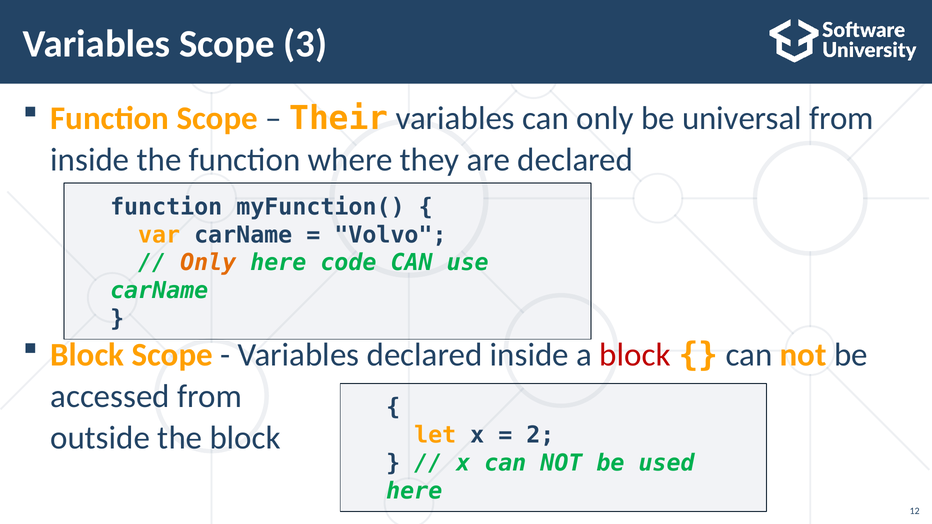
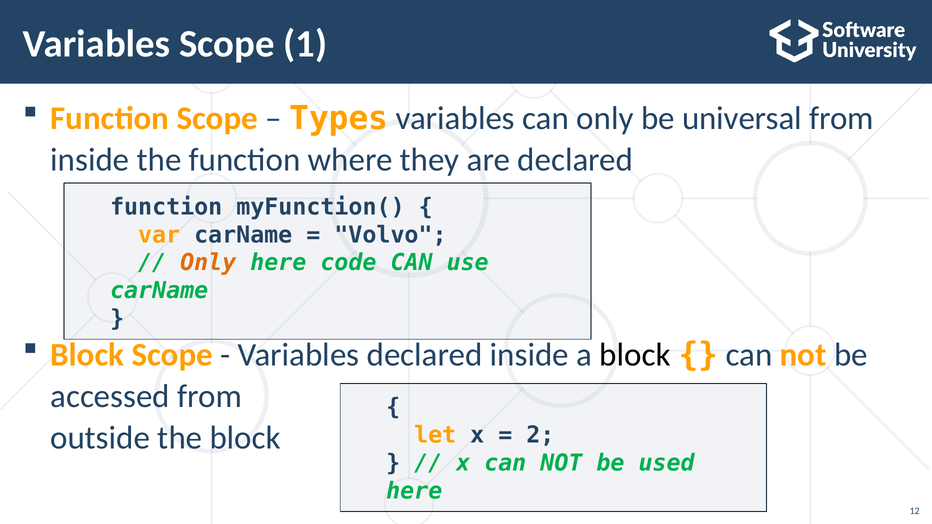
3: 3 -> 1 (305, 44)
Their: Their -> Types (339, 118)
block colour: red -> black (635, 355)
